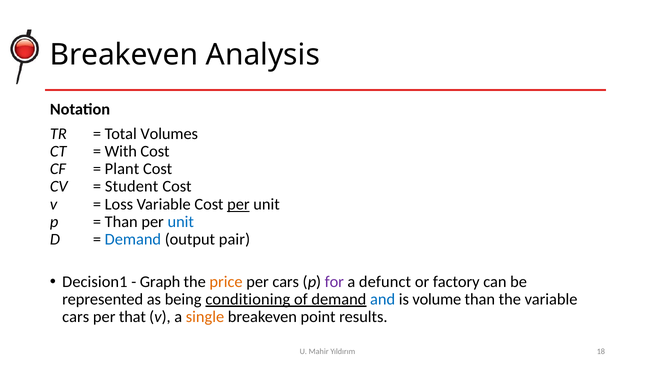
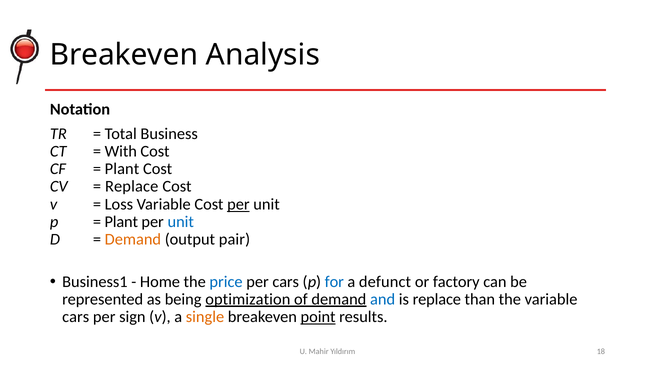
Volumes: Volumes -> Business (169, 134)
Student: Student -> Replace (132, 187)
Than: Than -> Plant (121, 222)
Demand colour: blue -> orange (133, 240)
Decision1: Decision1 -> Business1 (95, 282)
Graph: Graph -> Home (160, 282)
price colour: orange -> blue (226, 282)
for colour: purple -> blue (334, 282)
conditioning: conditioning -> optimization (248, 300)
is volume: volume -> replace (437, 300)
that: that -> sign (132, 317)
point underline: none -> present (318, 317)
